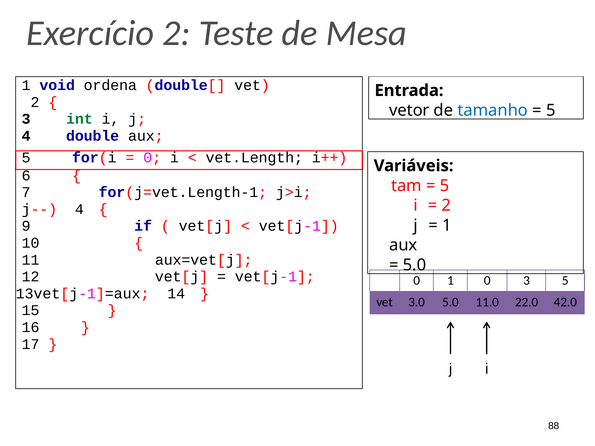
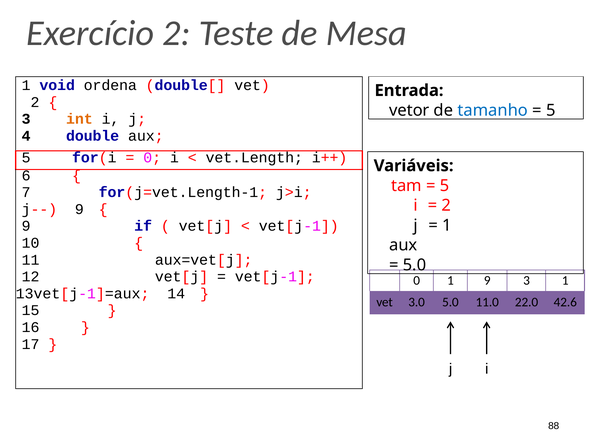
int colour: green -> orange (79, 119)
j-- 4: 4 -> 9 (79, 209)
1 0: 0 -> 9 (487, 281)
3 5: 5 -> 1 (565, 281)
42.0: 42.0 -> 42.6 (565, 302)
